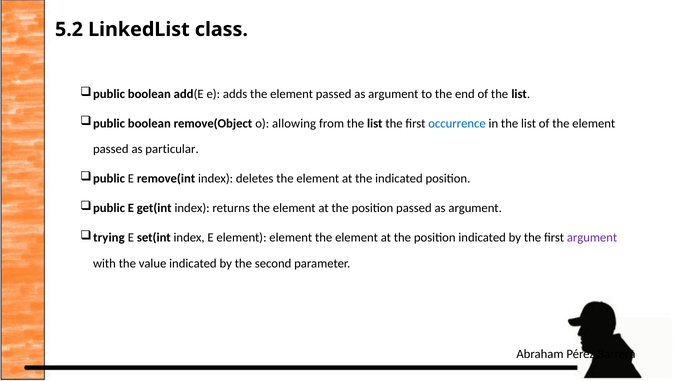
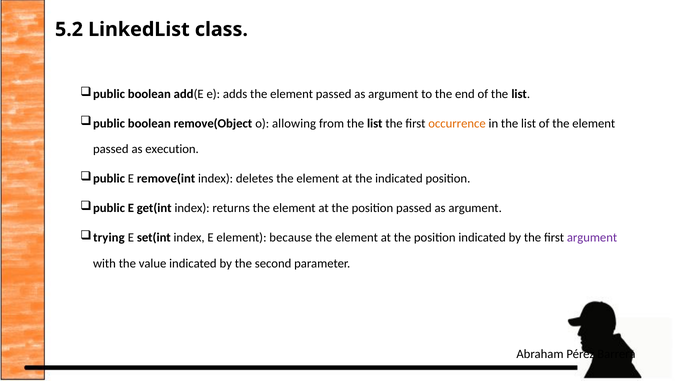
occurrence colour: blue -> orange (457, 123)
particular: particular -> execution (172, 149)
element element: element -> because (291, 237)
